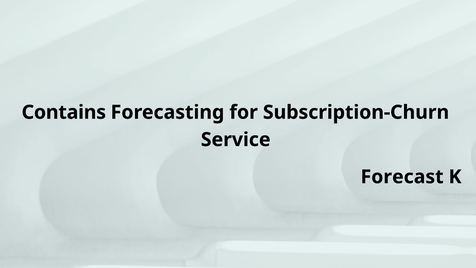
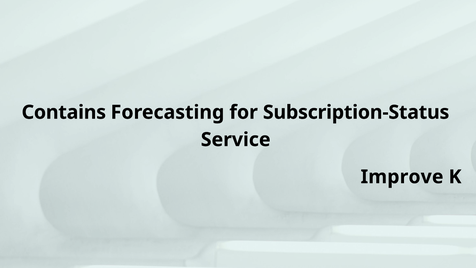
Subscription-Churn: Subscription-Churn -> Subscription-Status (356, 112)
Forecast: Forecast -> Improve (402, 177)
